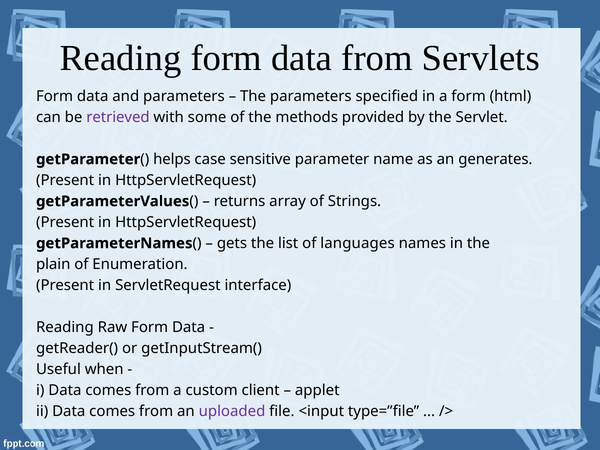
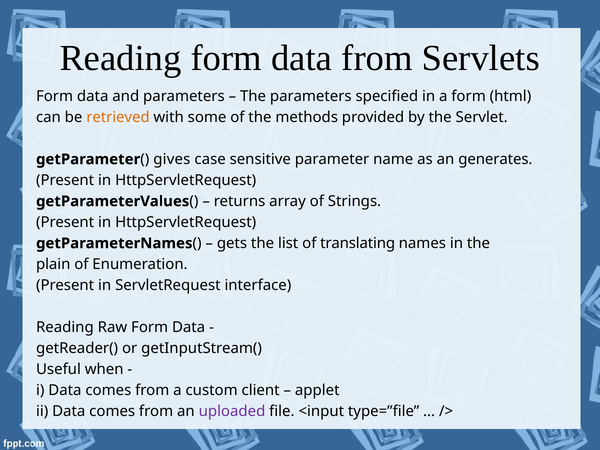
retrieved colour: purple -> orange (118, 117)
helps: helps -> gives (172, 159)
languages: languages -> translating (358, 243)
